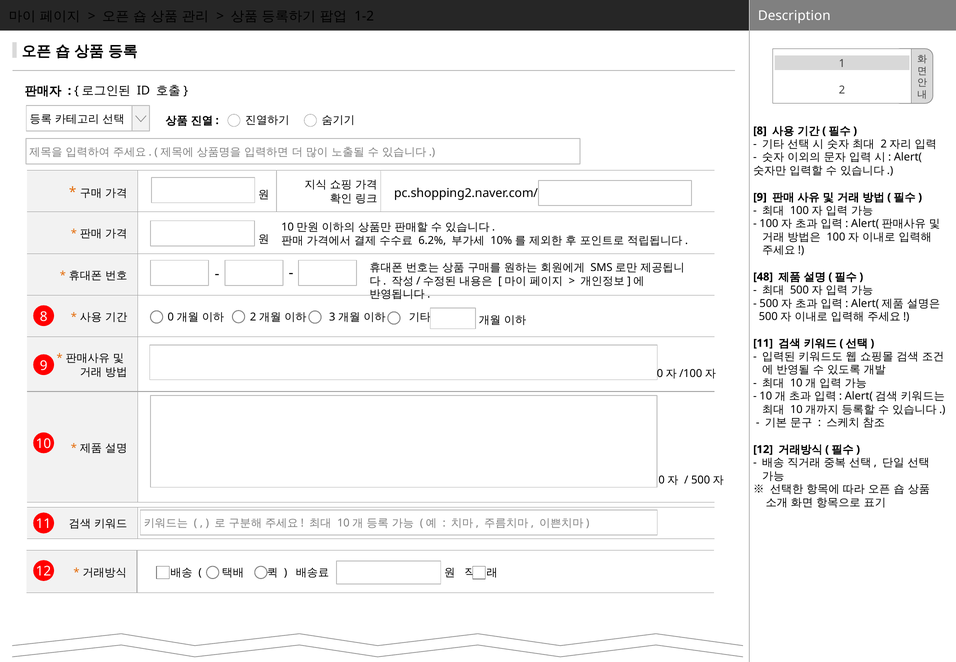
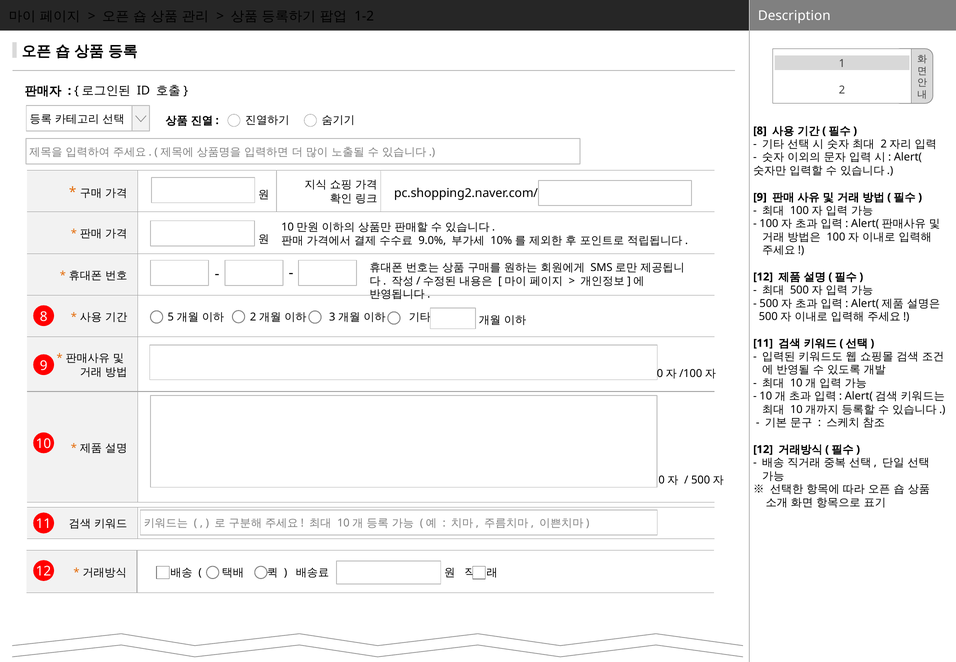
6.2%: 6.2% -> 9.0% (432, 241)
48: 48 -> 12 (763, 277)
0: 0 -> 5 (171, 317)
